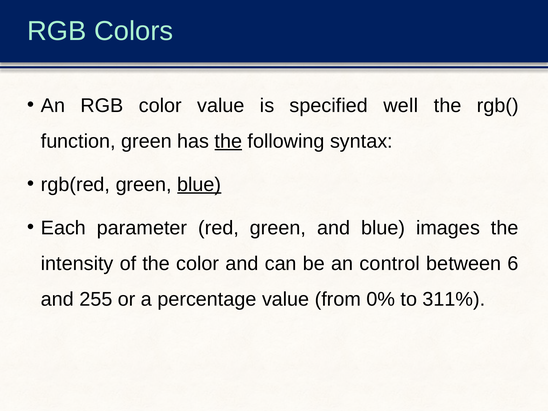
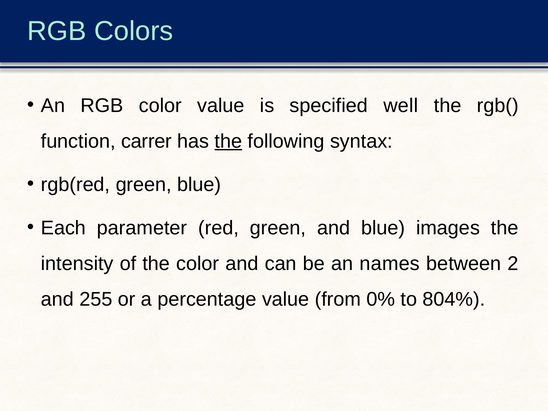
function green: green -> carrer (147, 141)
blue underline: present -> none (199, 185)
control: control -> names (390, 264)
6: 6 -> 2 (513, 264)
311%: 311% -> 804% (454, 299)
